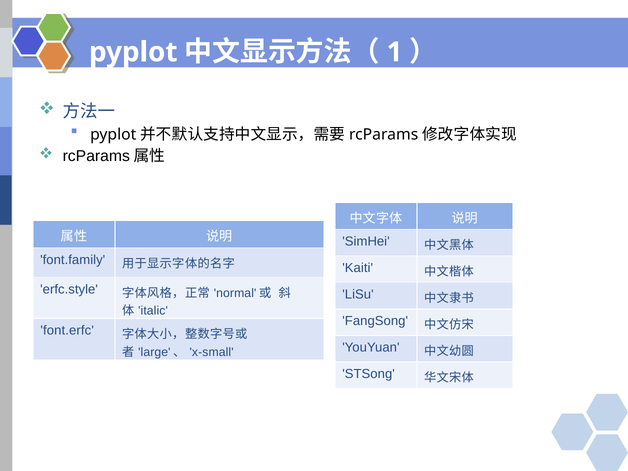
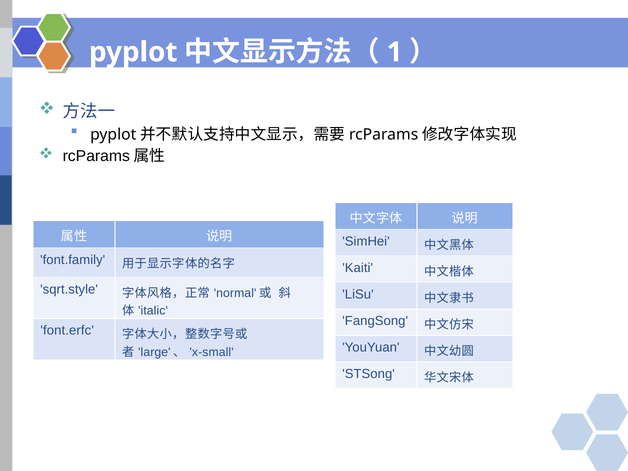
erfc.style: erfc.style -> sqrt.style (69, 289)
